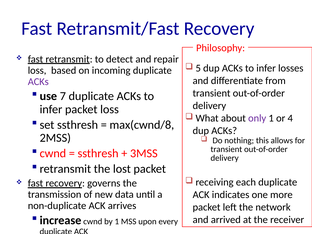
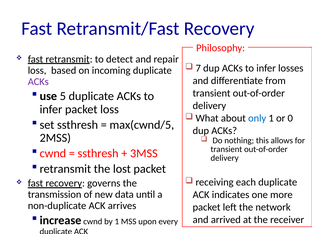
5: 5 -> 7 (198, 68)
7: 7 -> 5 (63, 96)
only colour: purple -> blue (257, 118)
4: 4 -> 0 (290, 118)
max(cwnd/8: max(cwnd/8 -> max(cwnd/5 (142, 125)
